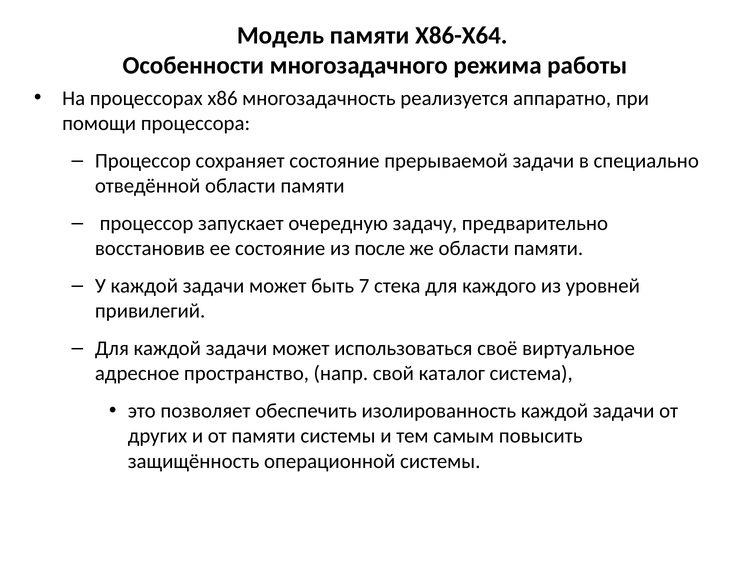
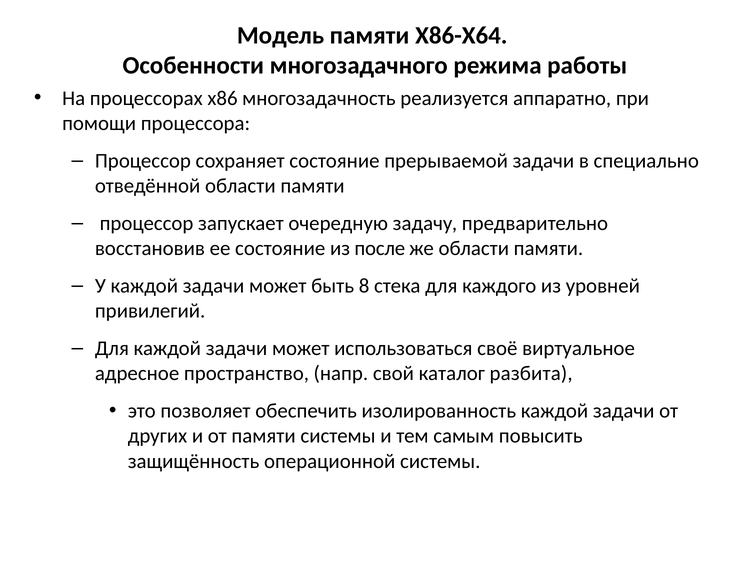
7: 7 -> 8 (364, 286)
система: система -> разбита (531, 373)
